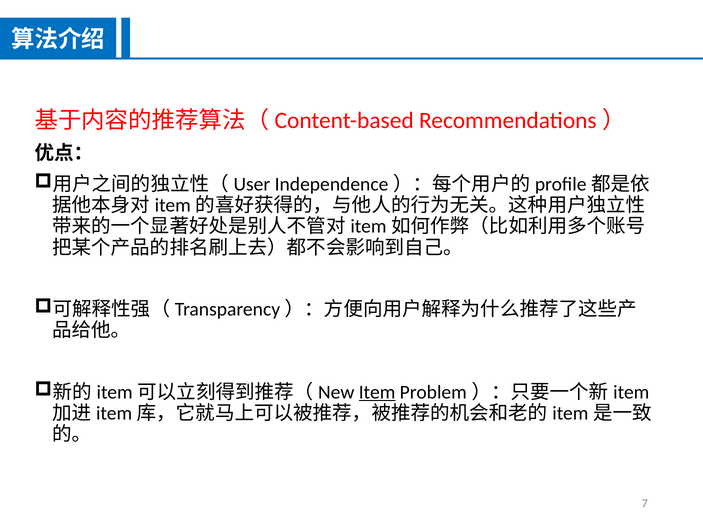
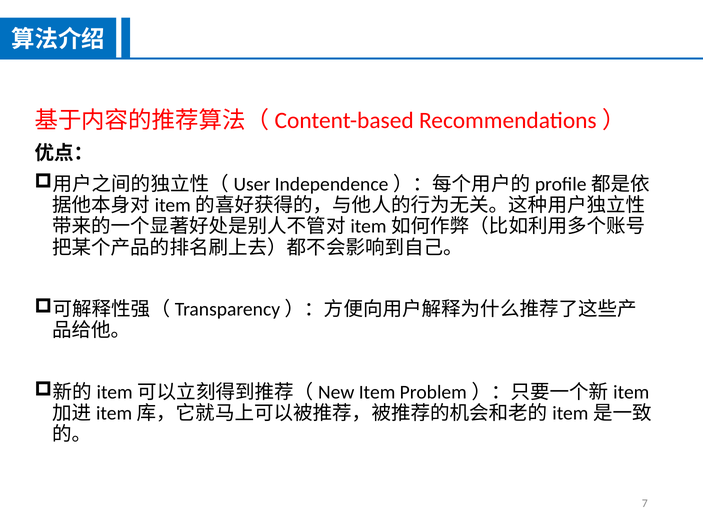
Item underline: present -> none (377, 392)
